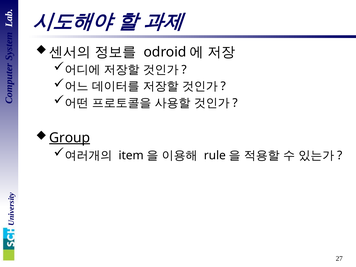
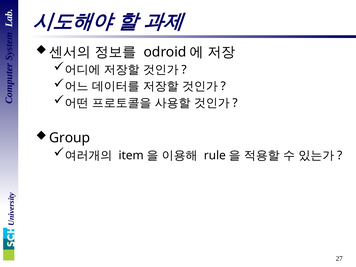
Group underline: present -> none (70, 138)
